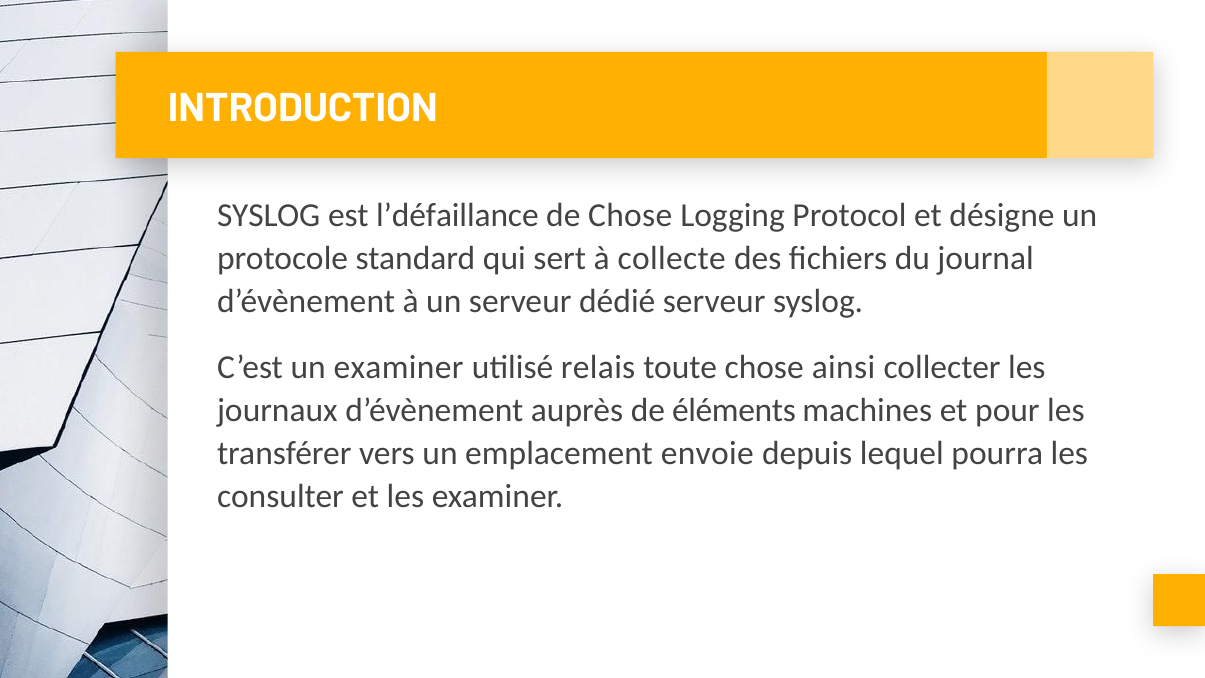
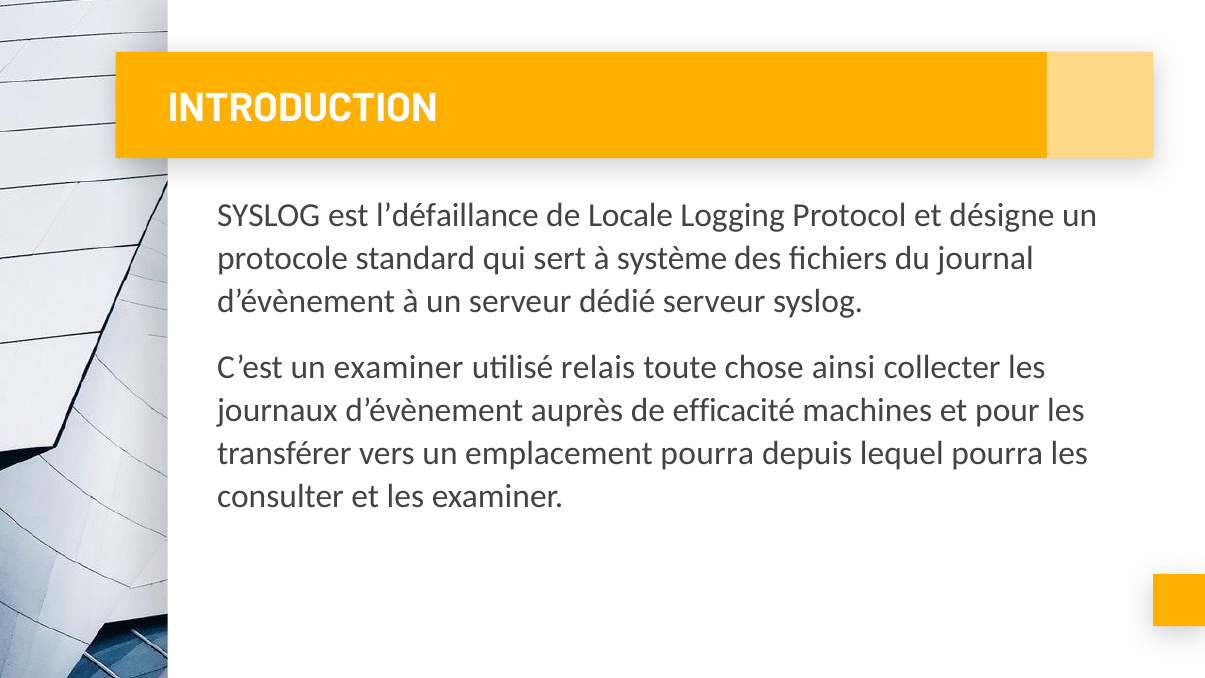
de Chose: Chose -> Locale (631, 215)
collecte: collecte -> système (672, 258)
éléments: éléments -> efficacité (734, 410)
emplacement envoie: envoie -> pourra (707, 453)
